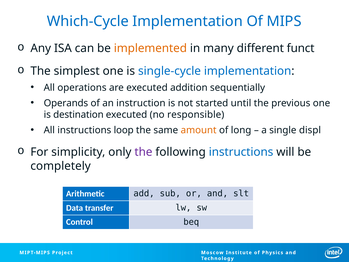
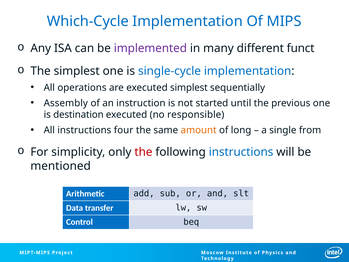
implemented colour: orange -> purple (150, 48)
executed addition: addition -> simplest (189, 87)
Operands: Operands -> Assembly (66, 103)
loop: loop -> four (124, 130)
displ: displ -> from (310, 130)
the colour: purple -> red (143, 152)
completely: completely -> mentioned (61, 166)
